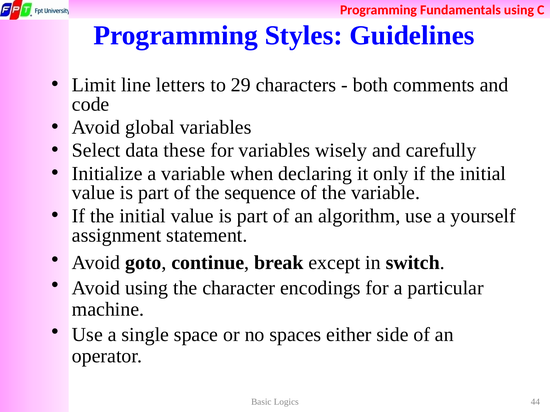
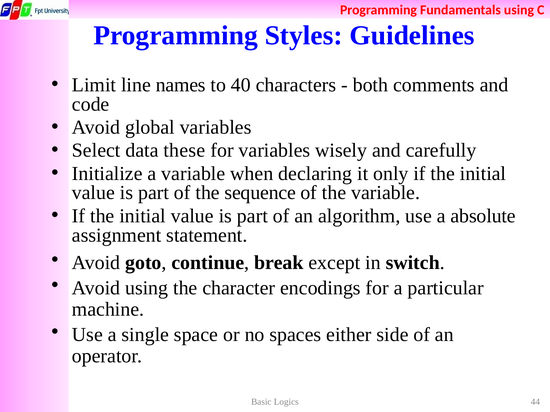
letters: letters -> names (181, 85)
29: 29 -> 40 (241, 85)
yourself: yourself -> absolute (483, 216)
